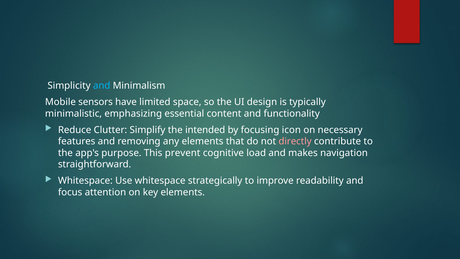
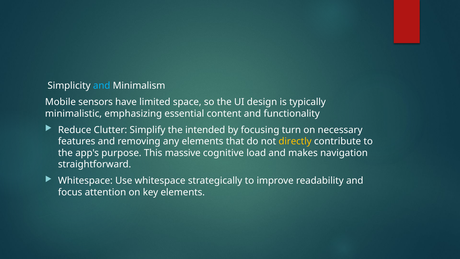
icon: icon -> turn (291, 130)
directly colour: pink -> yellow (295, 141)
prevent: prevent -> massive (183, 153)
